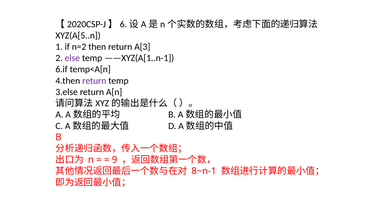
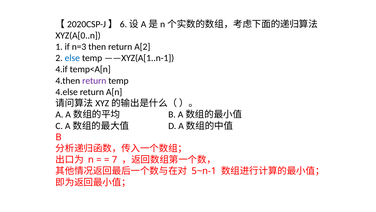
XYZ(A[5..n: XYZ(A[5..n -> XYZ(A[0..n (78, 35)
n=2: n=2 -> n=3 (79, 47)
A[3: A[3 -> A[2 (142, 47)
else colour: purple -> blue (72, 58)
6.if: 6.if -> 4.if (62, 69)
3.else: 3.else -> 4.else (67, 92)
9: 9 -> 7 (115, 159)
8~n-1: 8~n-1 -> 5~n-1 (204, 171)
